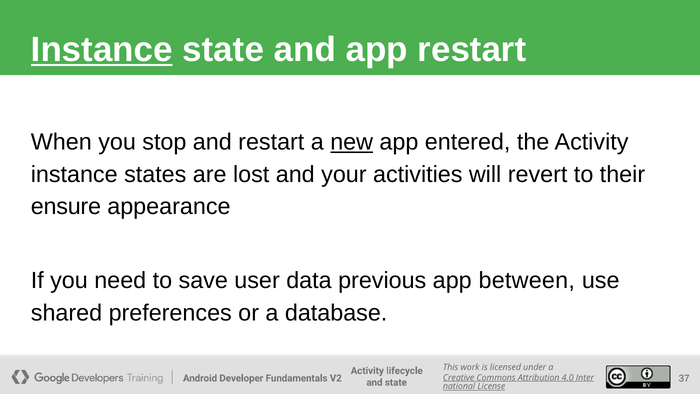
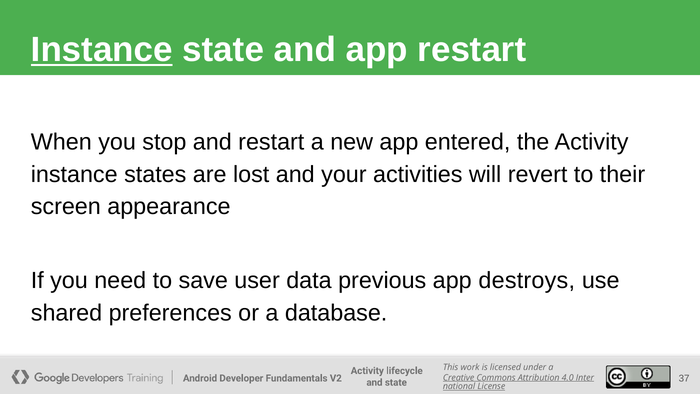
new underline: present -> none (352, 142)
ensure: ensure -> screen (66, 206)
between: between -> destroys (527, 281)
